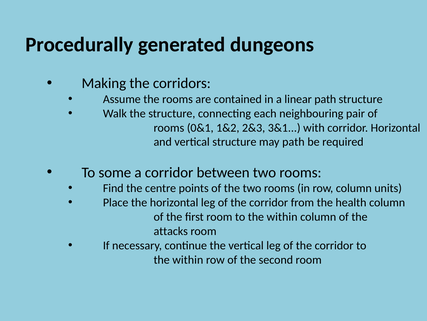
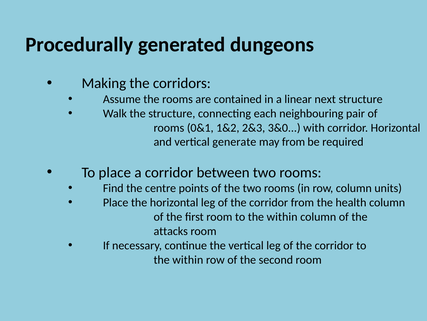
linear path: path -> next (325, 99)
3&1: 3&1 -> 3&0 (284, 127)
vertical structure: structure -> generate (234, 142)
may path: path -> from (294, 142)
To some: some -> place (115, 172)
